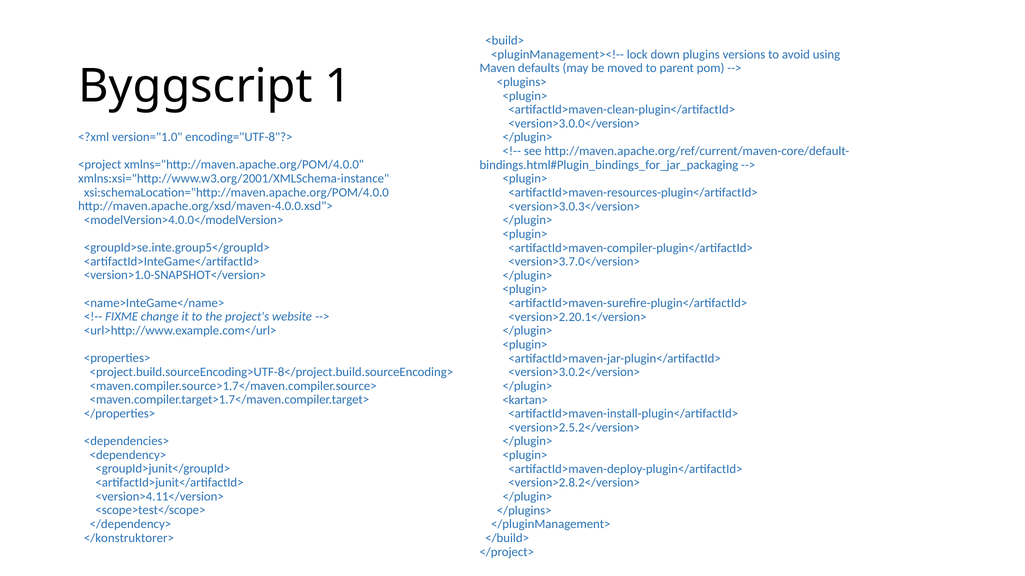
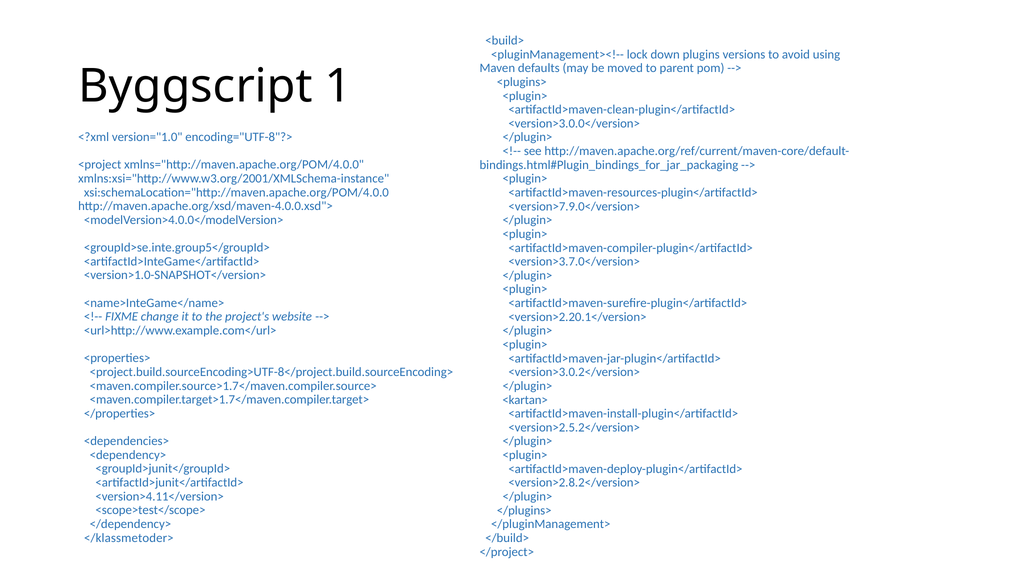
<version>3.0.3</version>: <version>3.0.3</version> -> <version>7.9.0</version> (574, 207)
</konstruktorer>: </konstruktorer> -> </klassmetoder> (129, 538)
